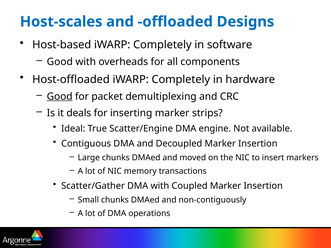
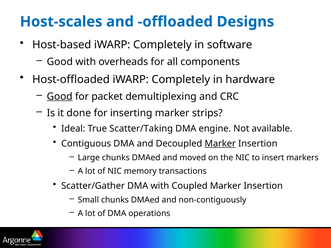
deals: deals -> done (79, 113)
Scatter/Engine: Scatter/Engine -> Scatter/Taking (141, 129)
Marker underline: none -> present (220, 144)
